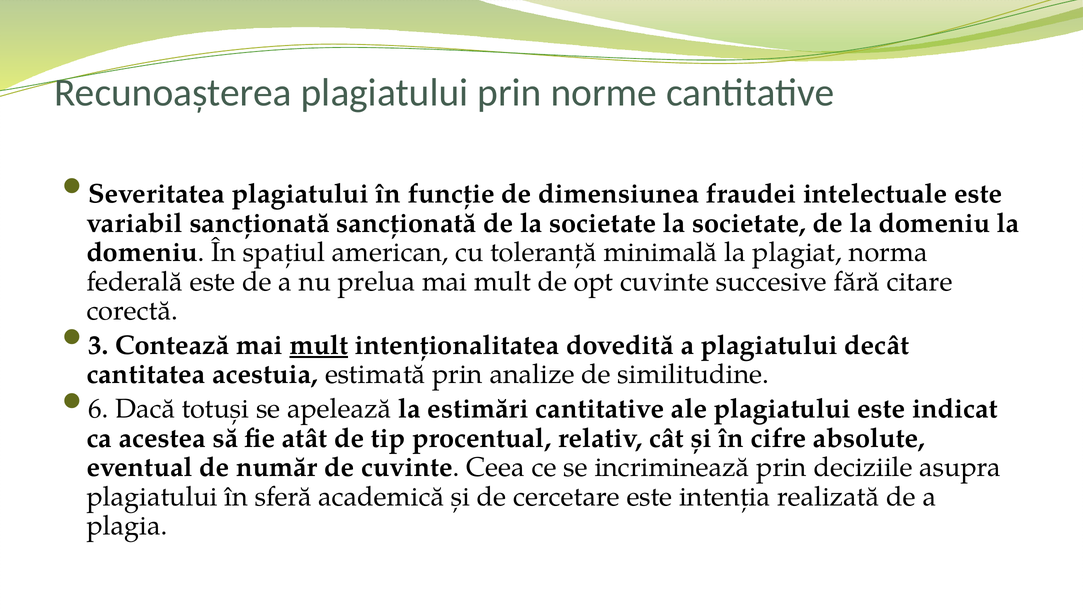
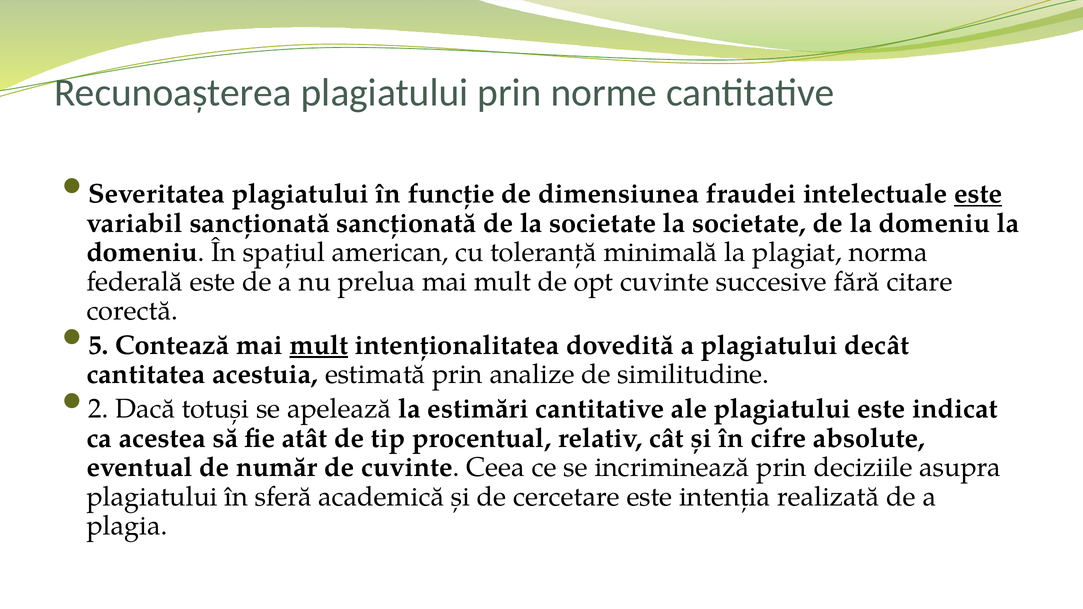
este underline: none -> present (978, 194)
3: 3 -> 5 (98, 345)
6: 6 -> 2 (98, 409)
